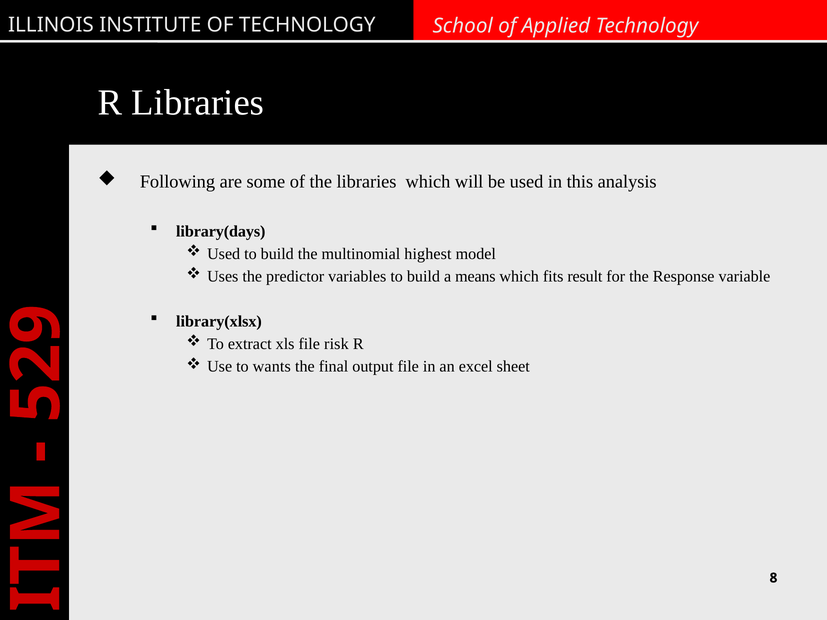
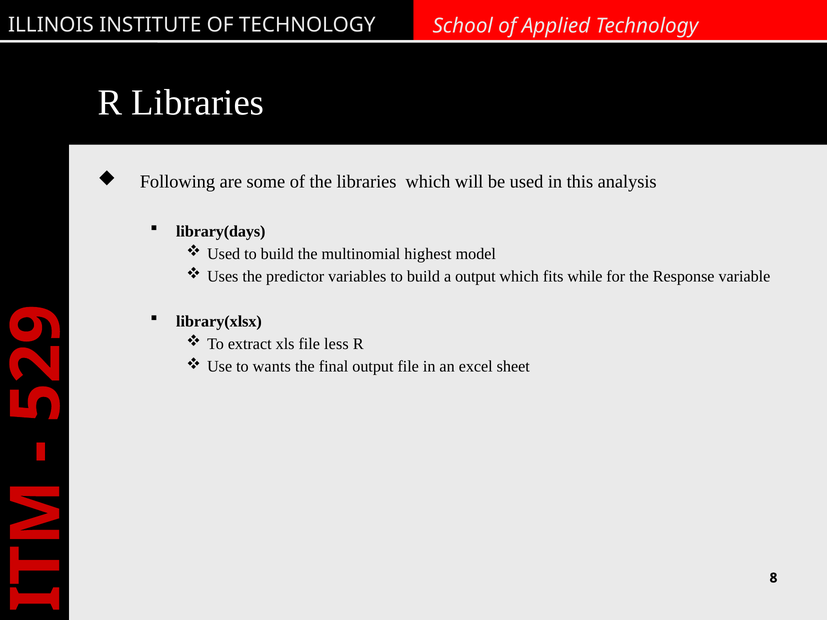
a means: means -> output (475, 276)
result: result -> while (585, 276)
risk: risk -> less (336, 344)
